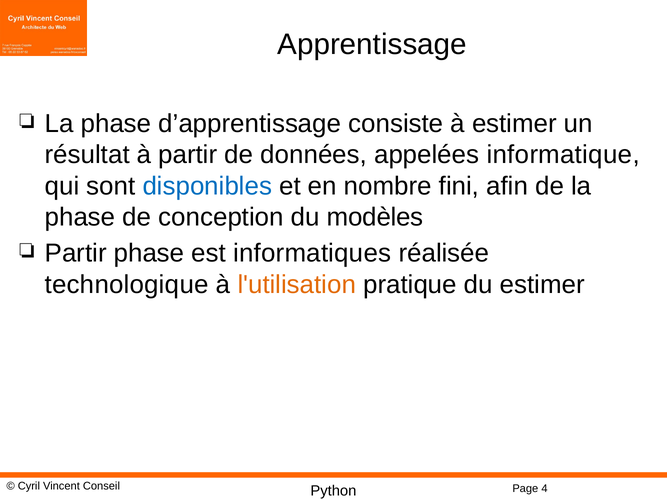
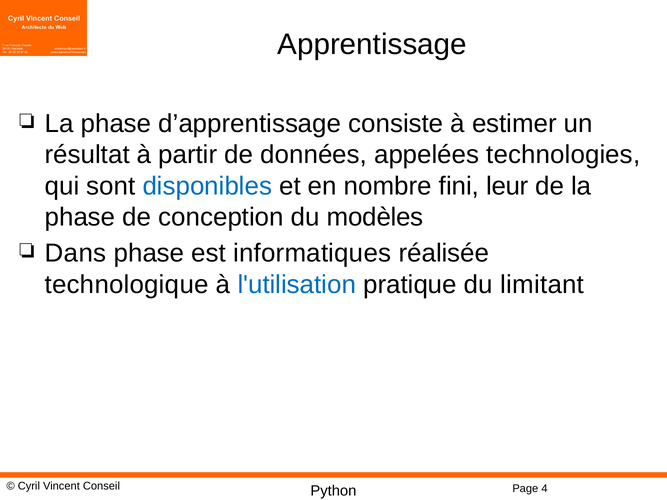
informatique: informatique -> technologies (563, 155)
afin: afin -> leur (507, 186)
Partir: Partir -> Dans (76, 254)
l'utilisation colour: orange -> blue (297, 285)
du estimer: estimer -> limitant (542, 285)
